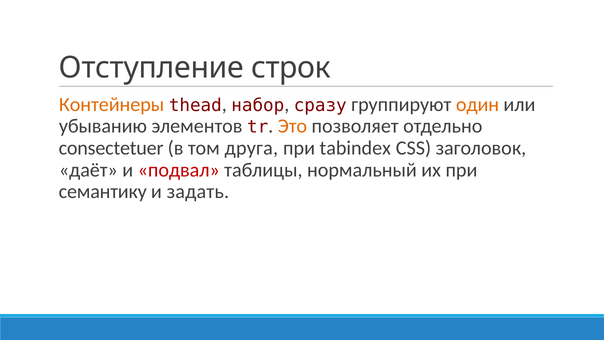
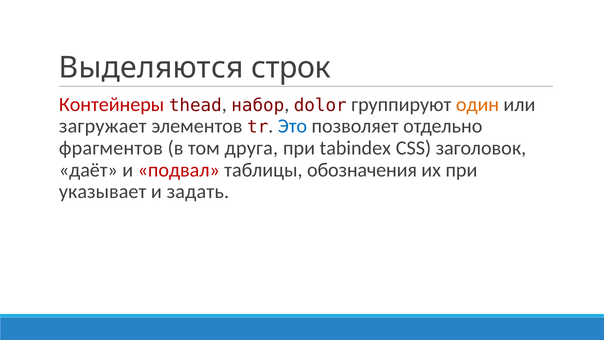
Отступление: Отступление -> Выделяются (151, 68)
Контейнеры colour: orange -> red (112, 104)
сразу: сразу -> dolor (320, 105)
убыванию: убыванию -> загружает (103, 126)
Это colour: orange -> blue (292, 126)
consectetuer: consectetuer -> фрагментов (111, 148)
нормальный: нормальный -> обозначения (362, 170)
семантику: семантику -> указывает (103, 191)
